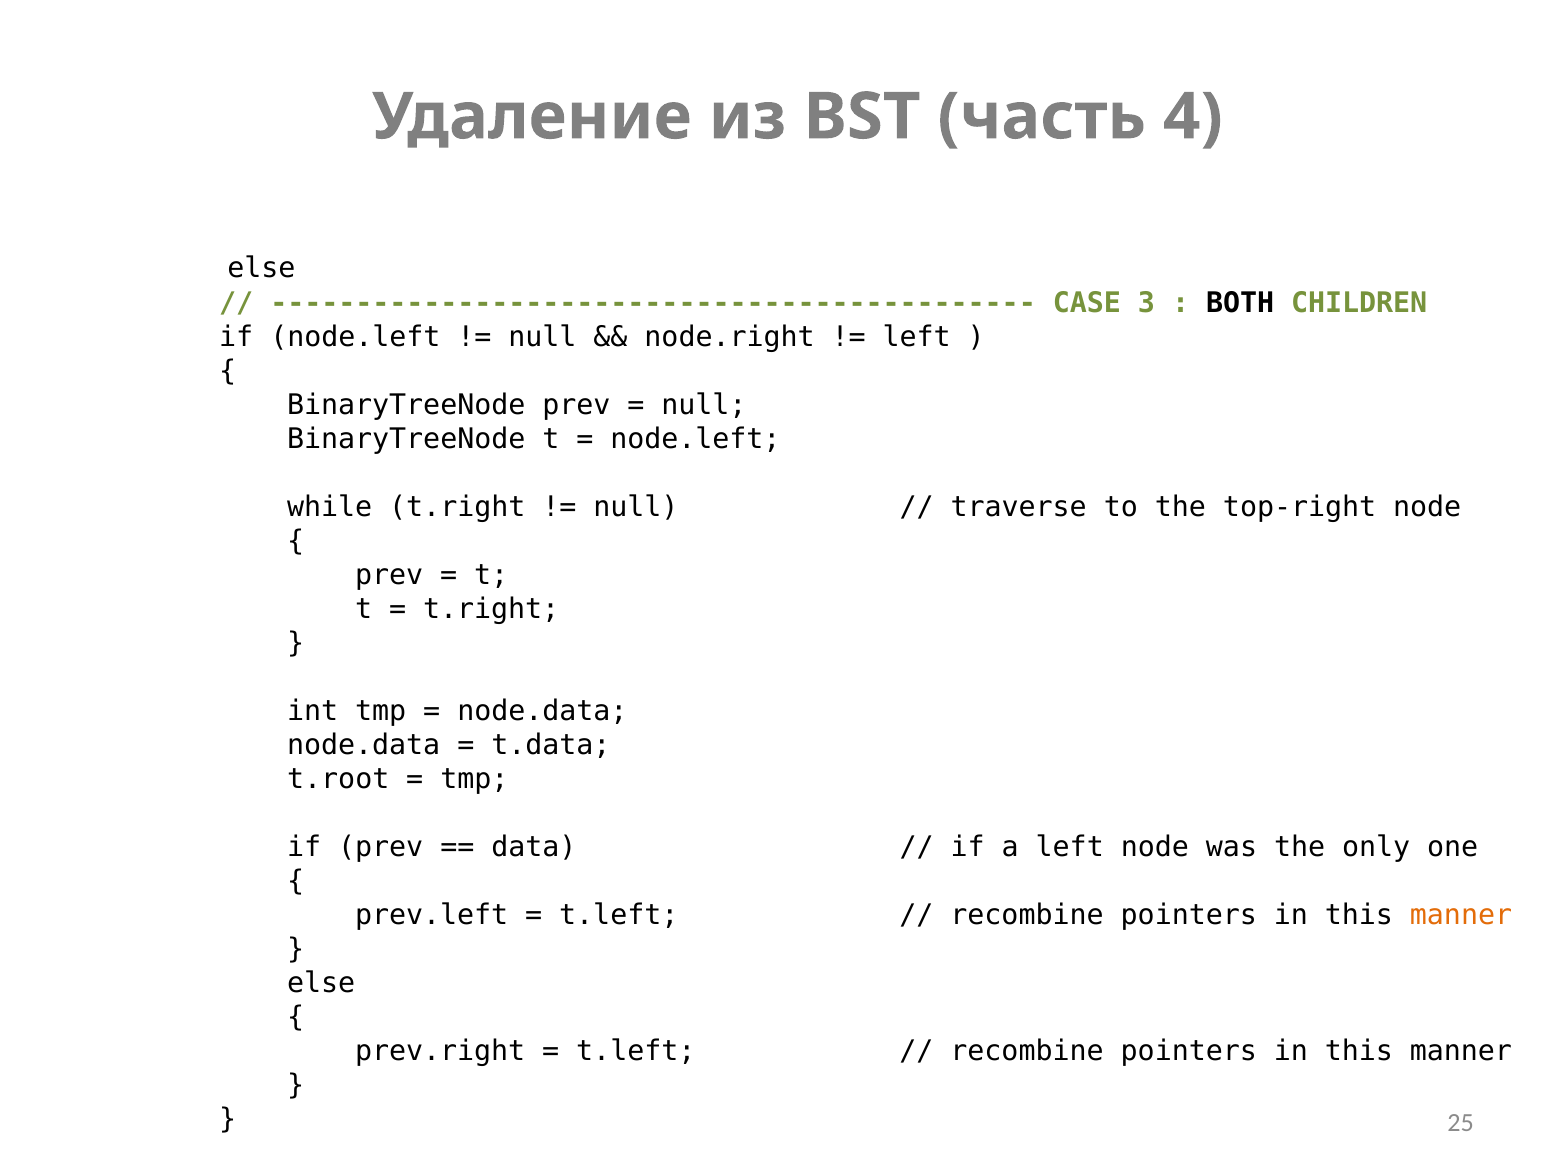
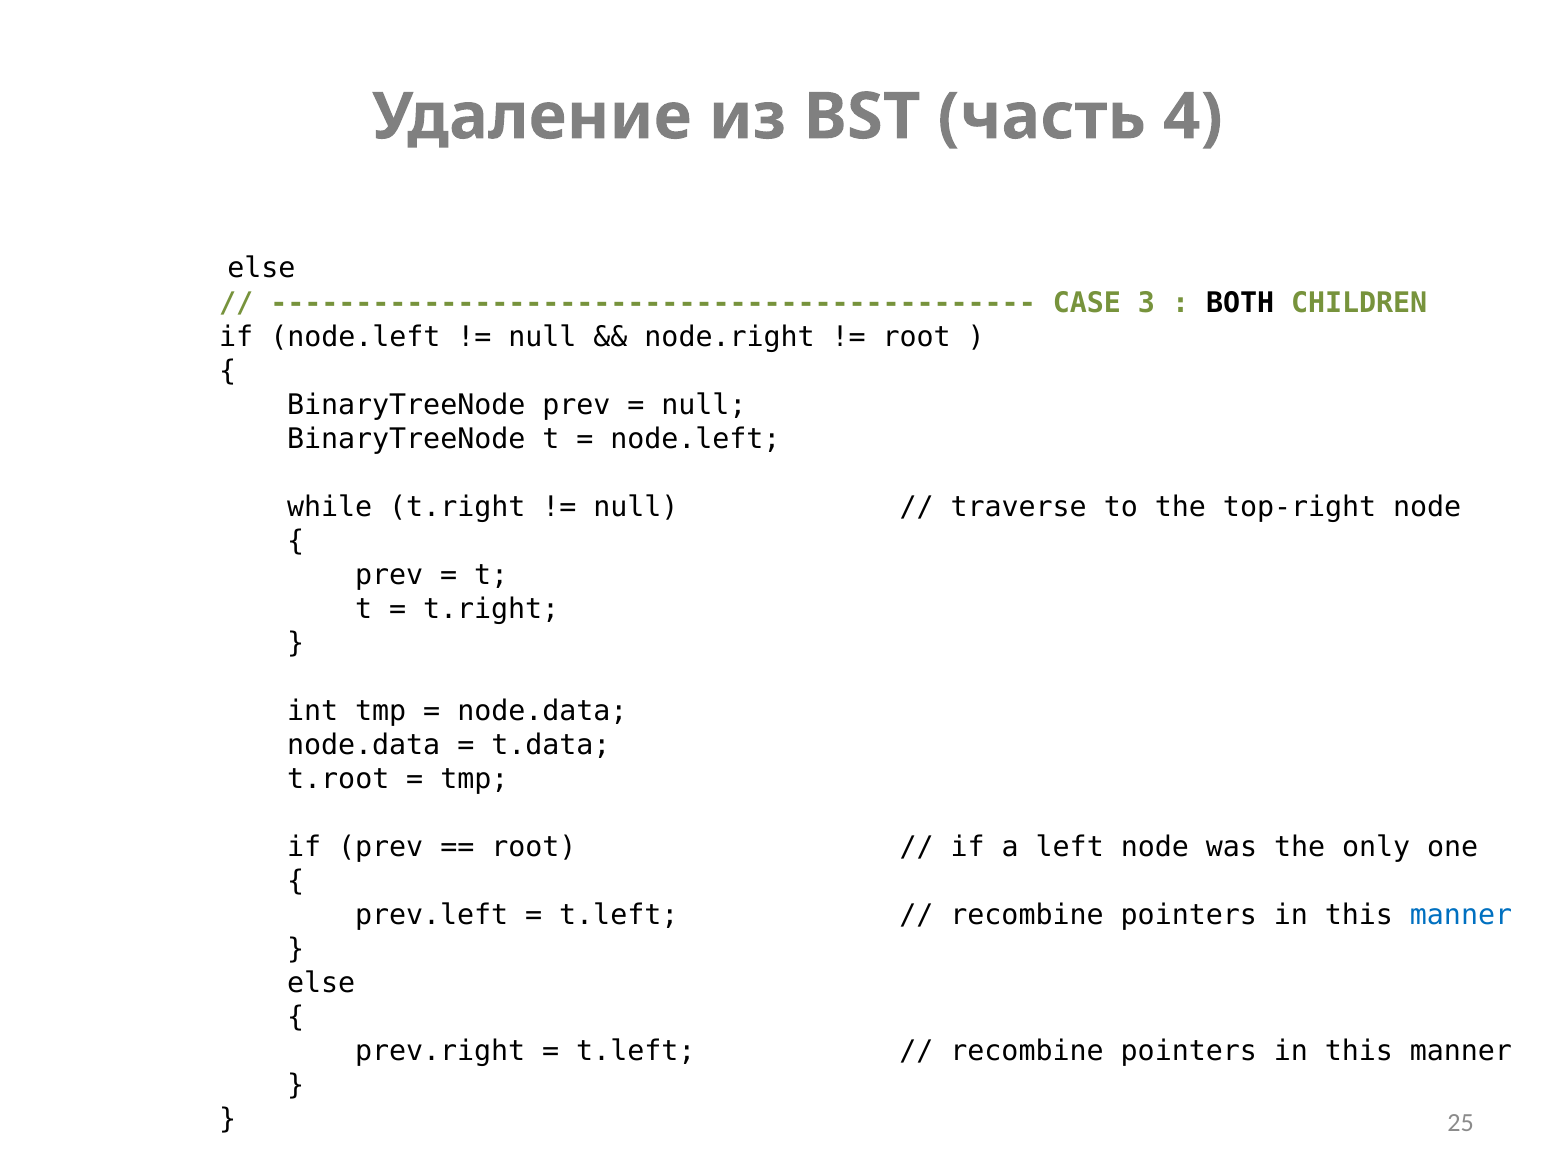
left: left -> root (917, 337)
data: data -> root (534, 847)
manner colour: orange -> blue (1461, 915)
